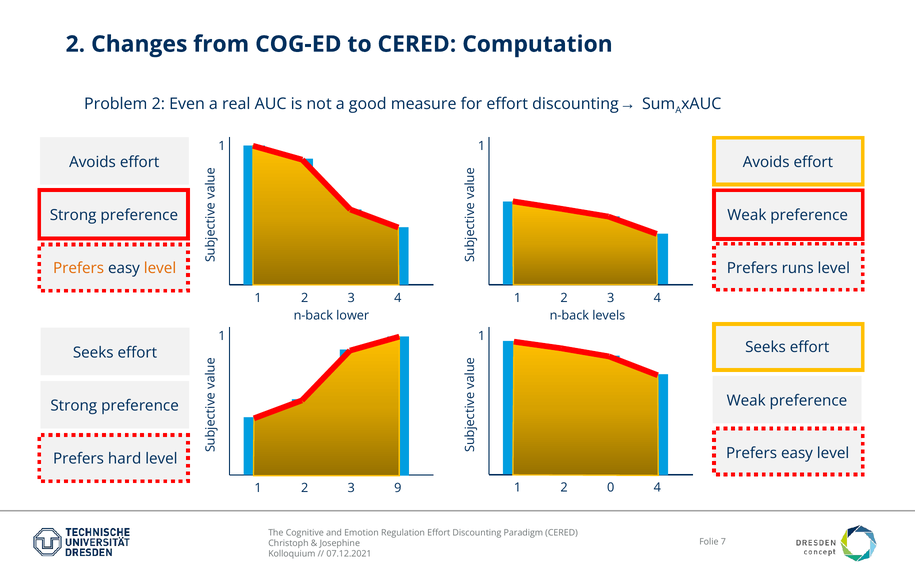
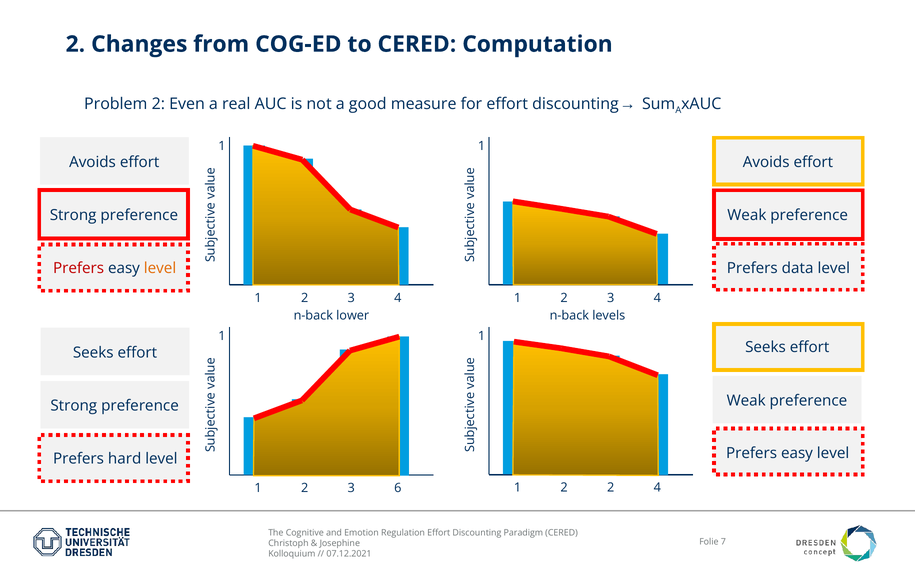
Prefers colour: orange -> red (79, 268)
runs: runs -> data (798, 268)
2 0: 0 -> 2 (611, 488)
9: 9 -> 6 (398, 488)
